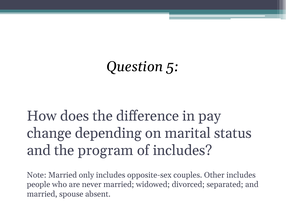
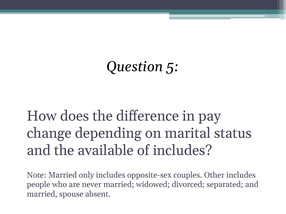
program: program -> available (106, 151)
